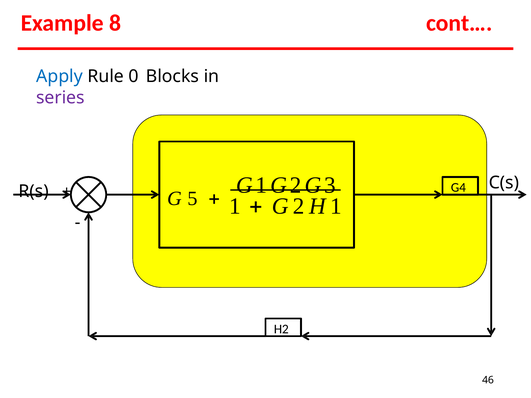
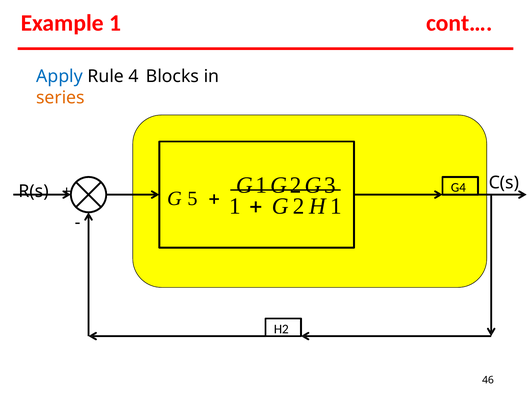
Example 8: 8 -> 1 (115, 23)
0: 0 -> 4 (134, 76)
series colour: purple -> orange (60, 98)
